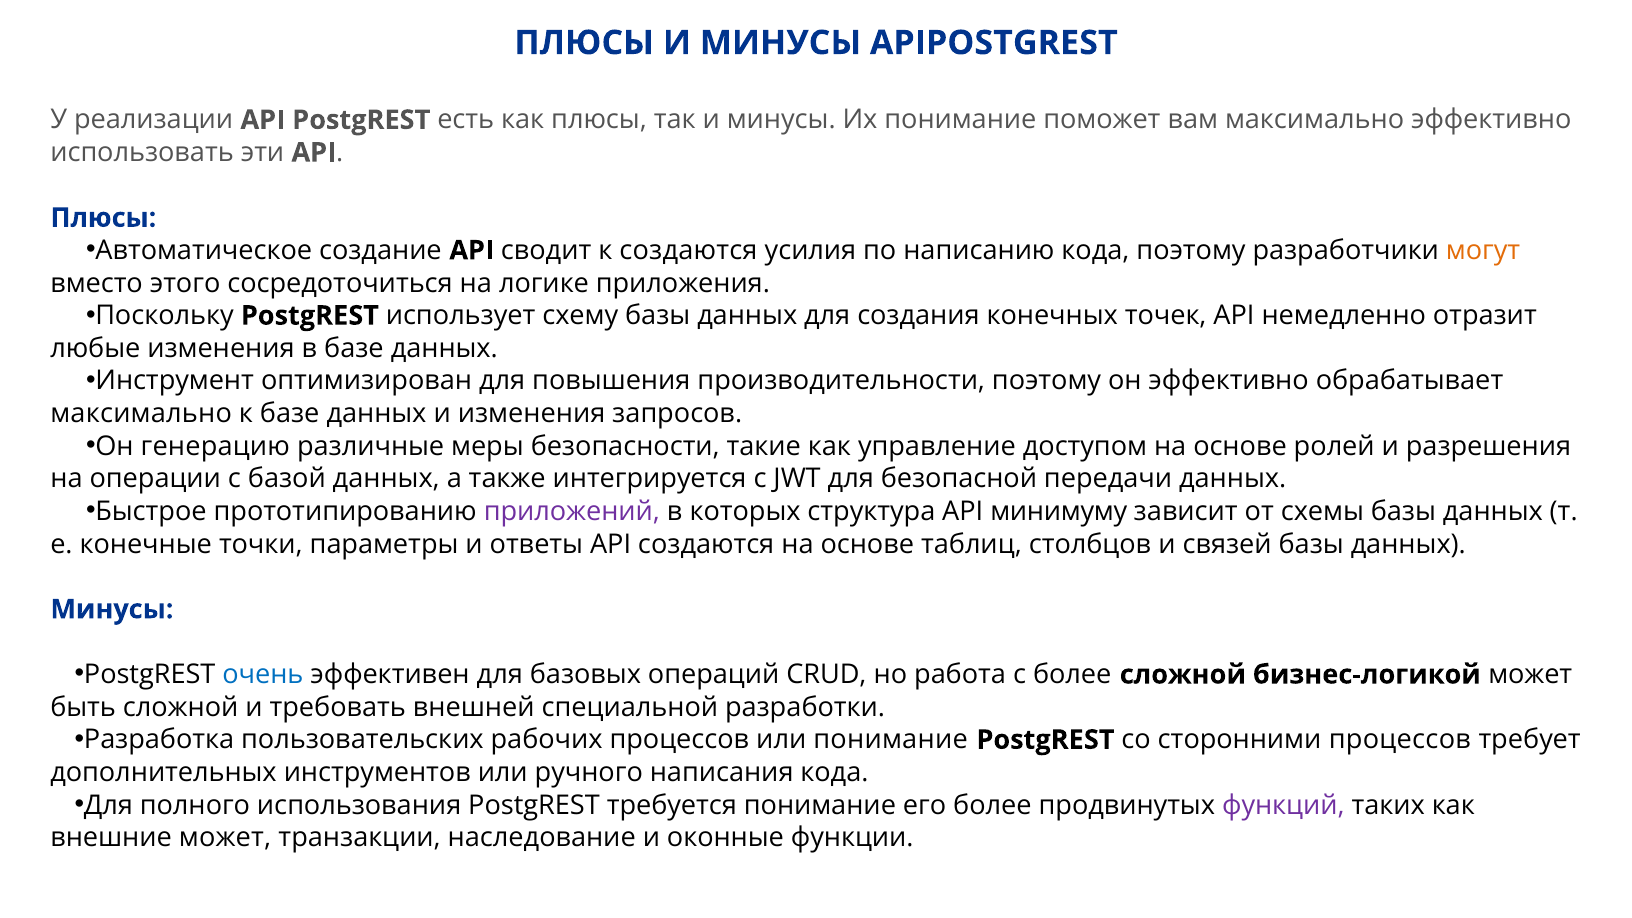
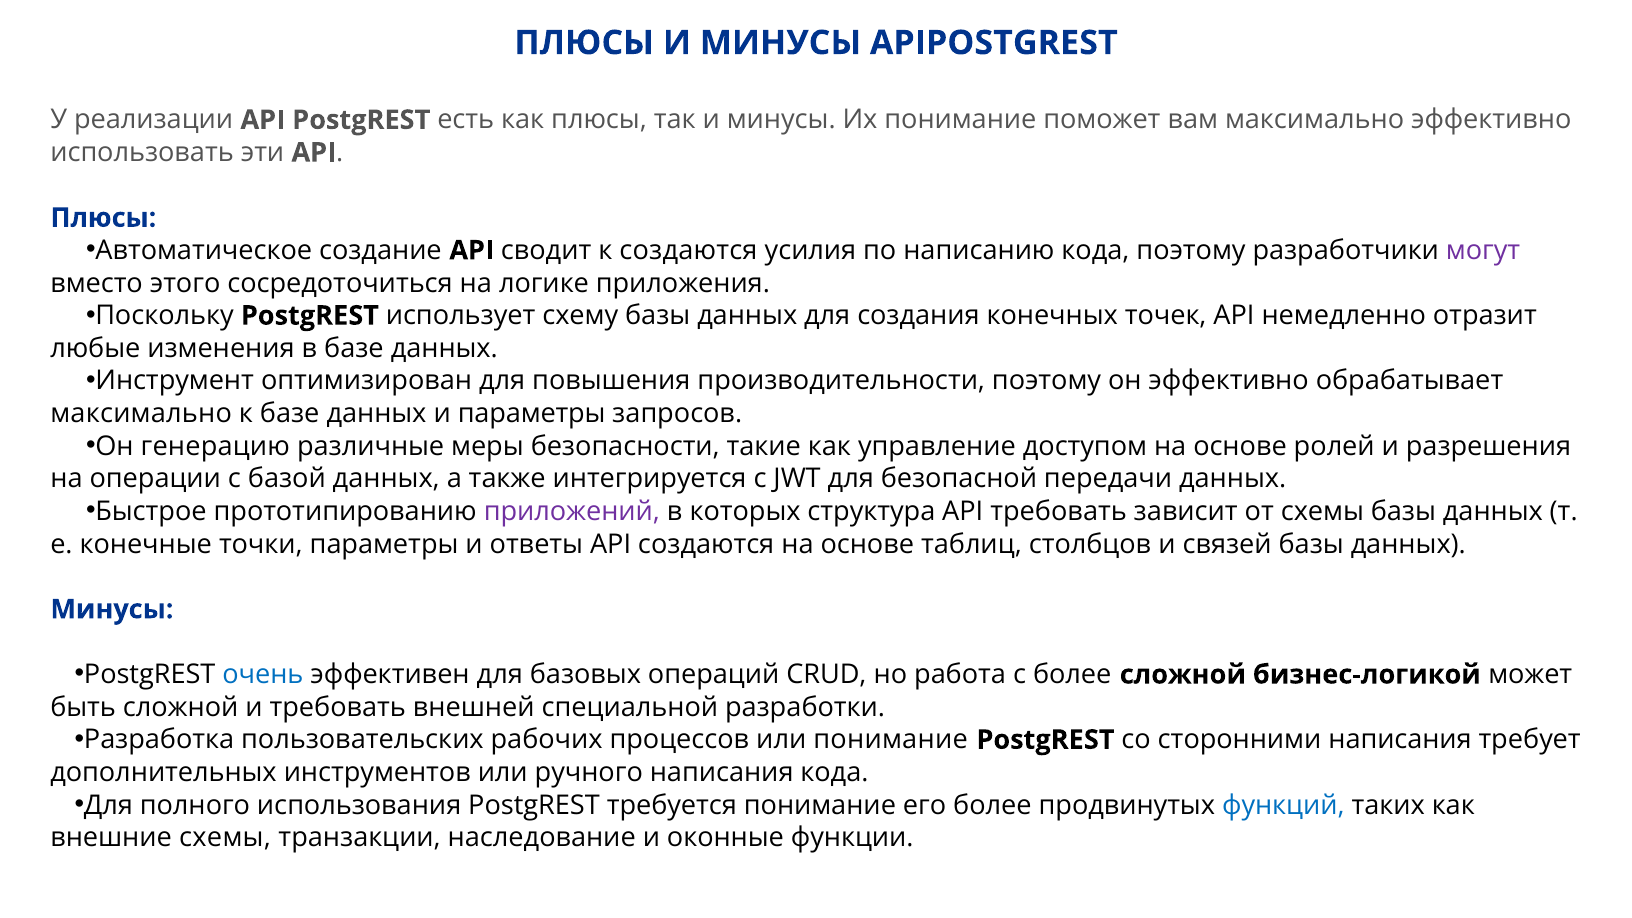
могут colour: orange -> purple (1483, 250)
и изменения: изменения -> параметры (532, 414)
API минимуму: минимуму -> требовать (1059, 511)
сторонними процессов: процессов -> написания (1400, 740)
функций colour: purple -> blue (1283, 805)
внешние может: может -> схемы (225, 838)
